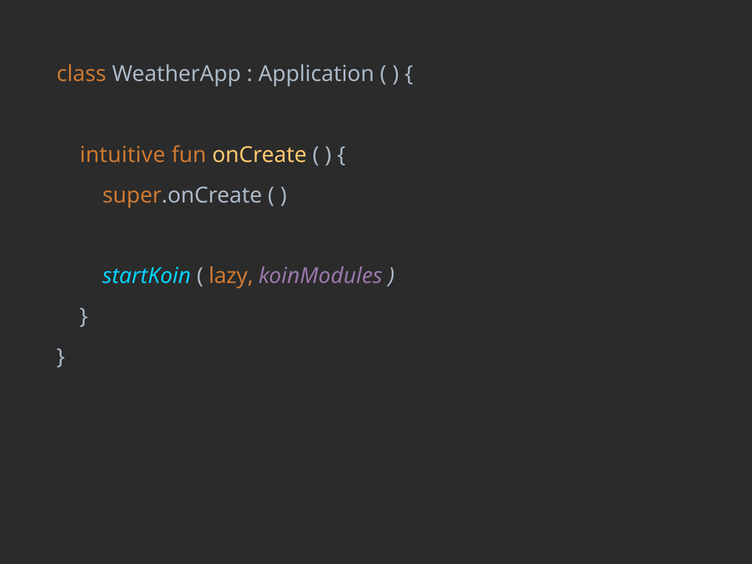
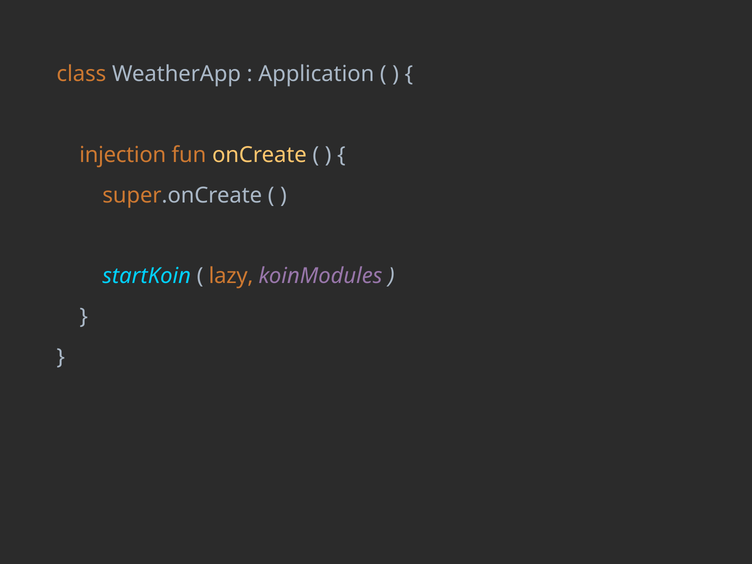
intuitive: intuitive -> injection (123, 155)
